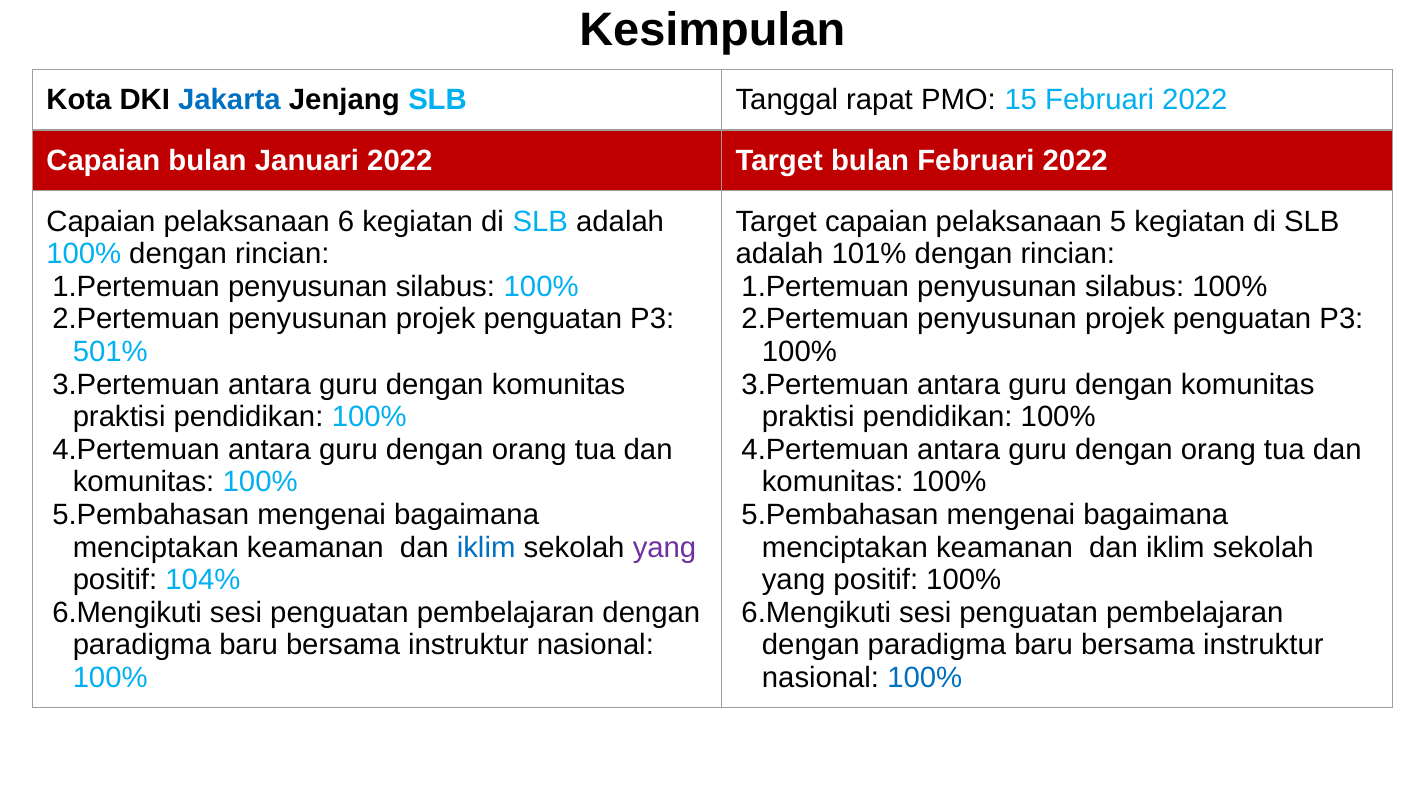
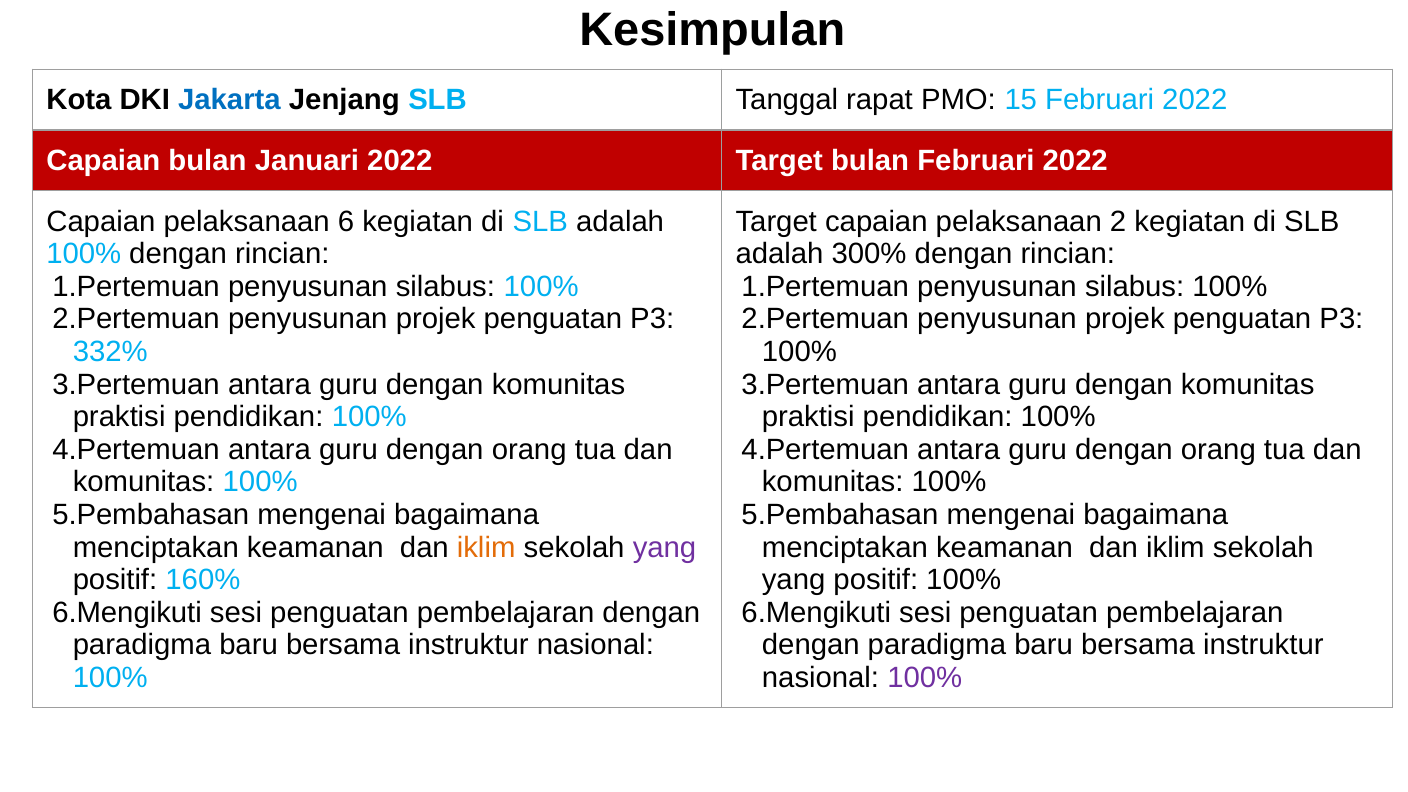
5: 5 -> 2 (1118, 221)
101%: 101% -> 300% (869, 254)
501%: 501% -> 332% (110, 352)
iklim colour: blue -> orange (486, 547)
104%: 104% -> 160% (203, 580)
100% colour: blue -> purple (925, 678)
